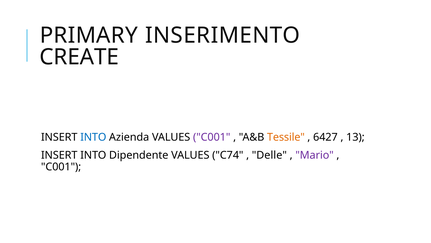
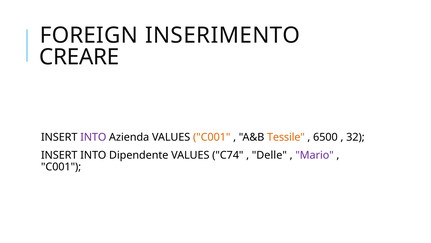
PRIMARY: PRIMARY -> FOREIGN (89, 35)
CREATE: CREATE -> CREARE (79, 57)
INTO colour: blue -> purple (93, 137)
C001 colour: purple -> orange (212, 137)
6427: 6427 -> 6500 (325, 137)
13: 13 -> 32 (355, 137)
